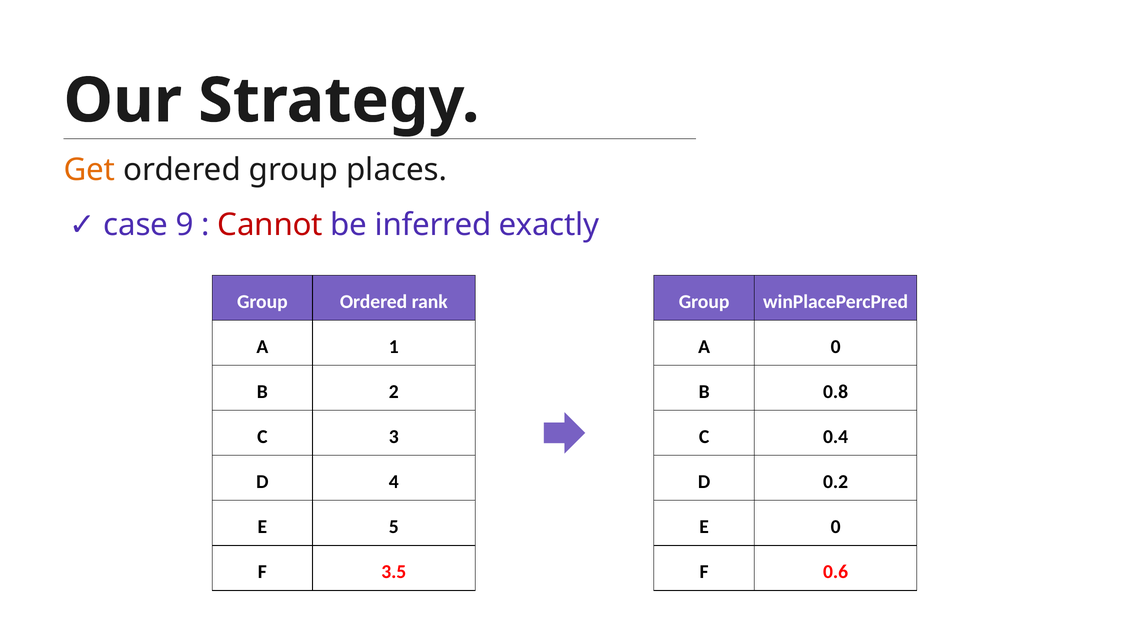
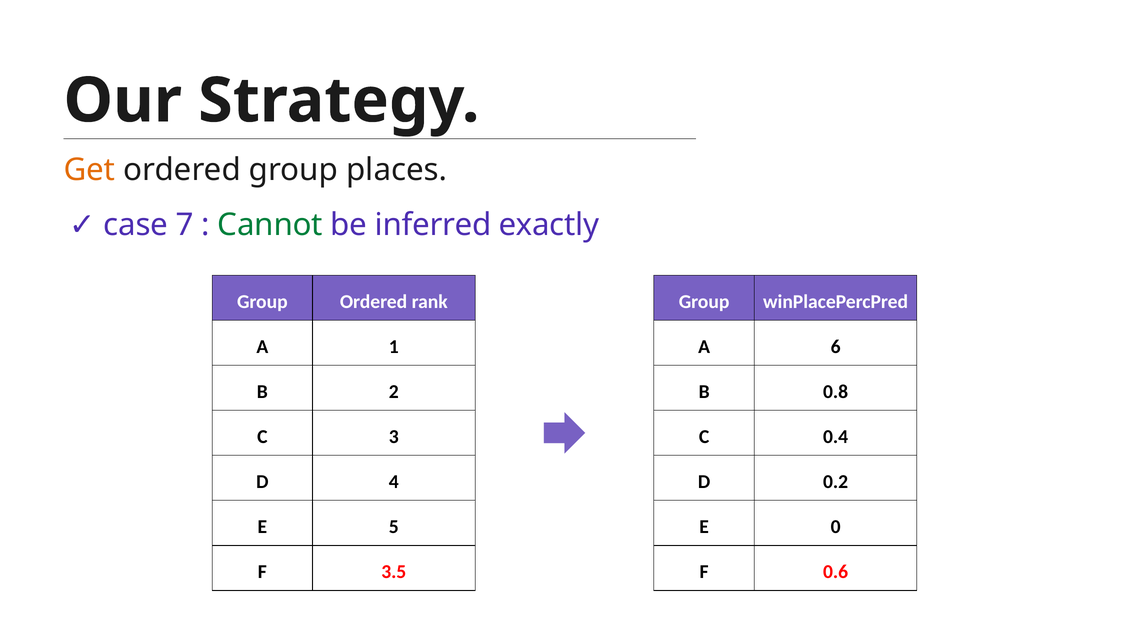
9: 9 -> 7 (185, 225)
Cannot colour: red -> green (270, 225)
A 0: 0 -> 6 (836, 347)
